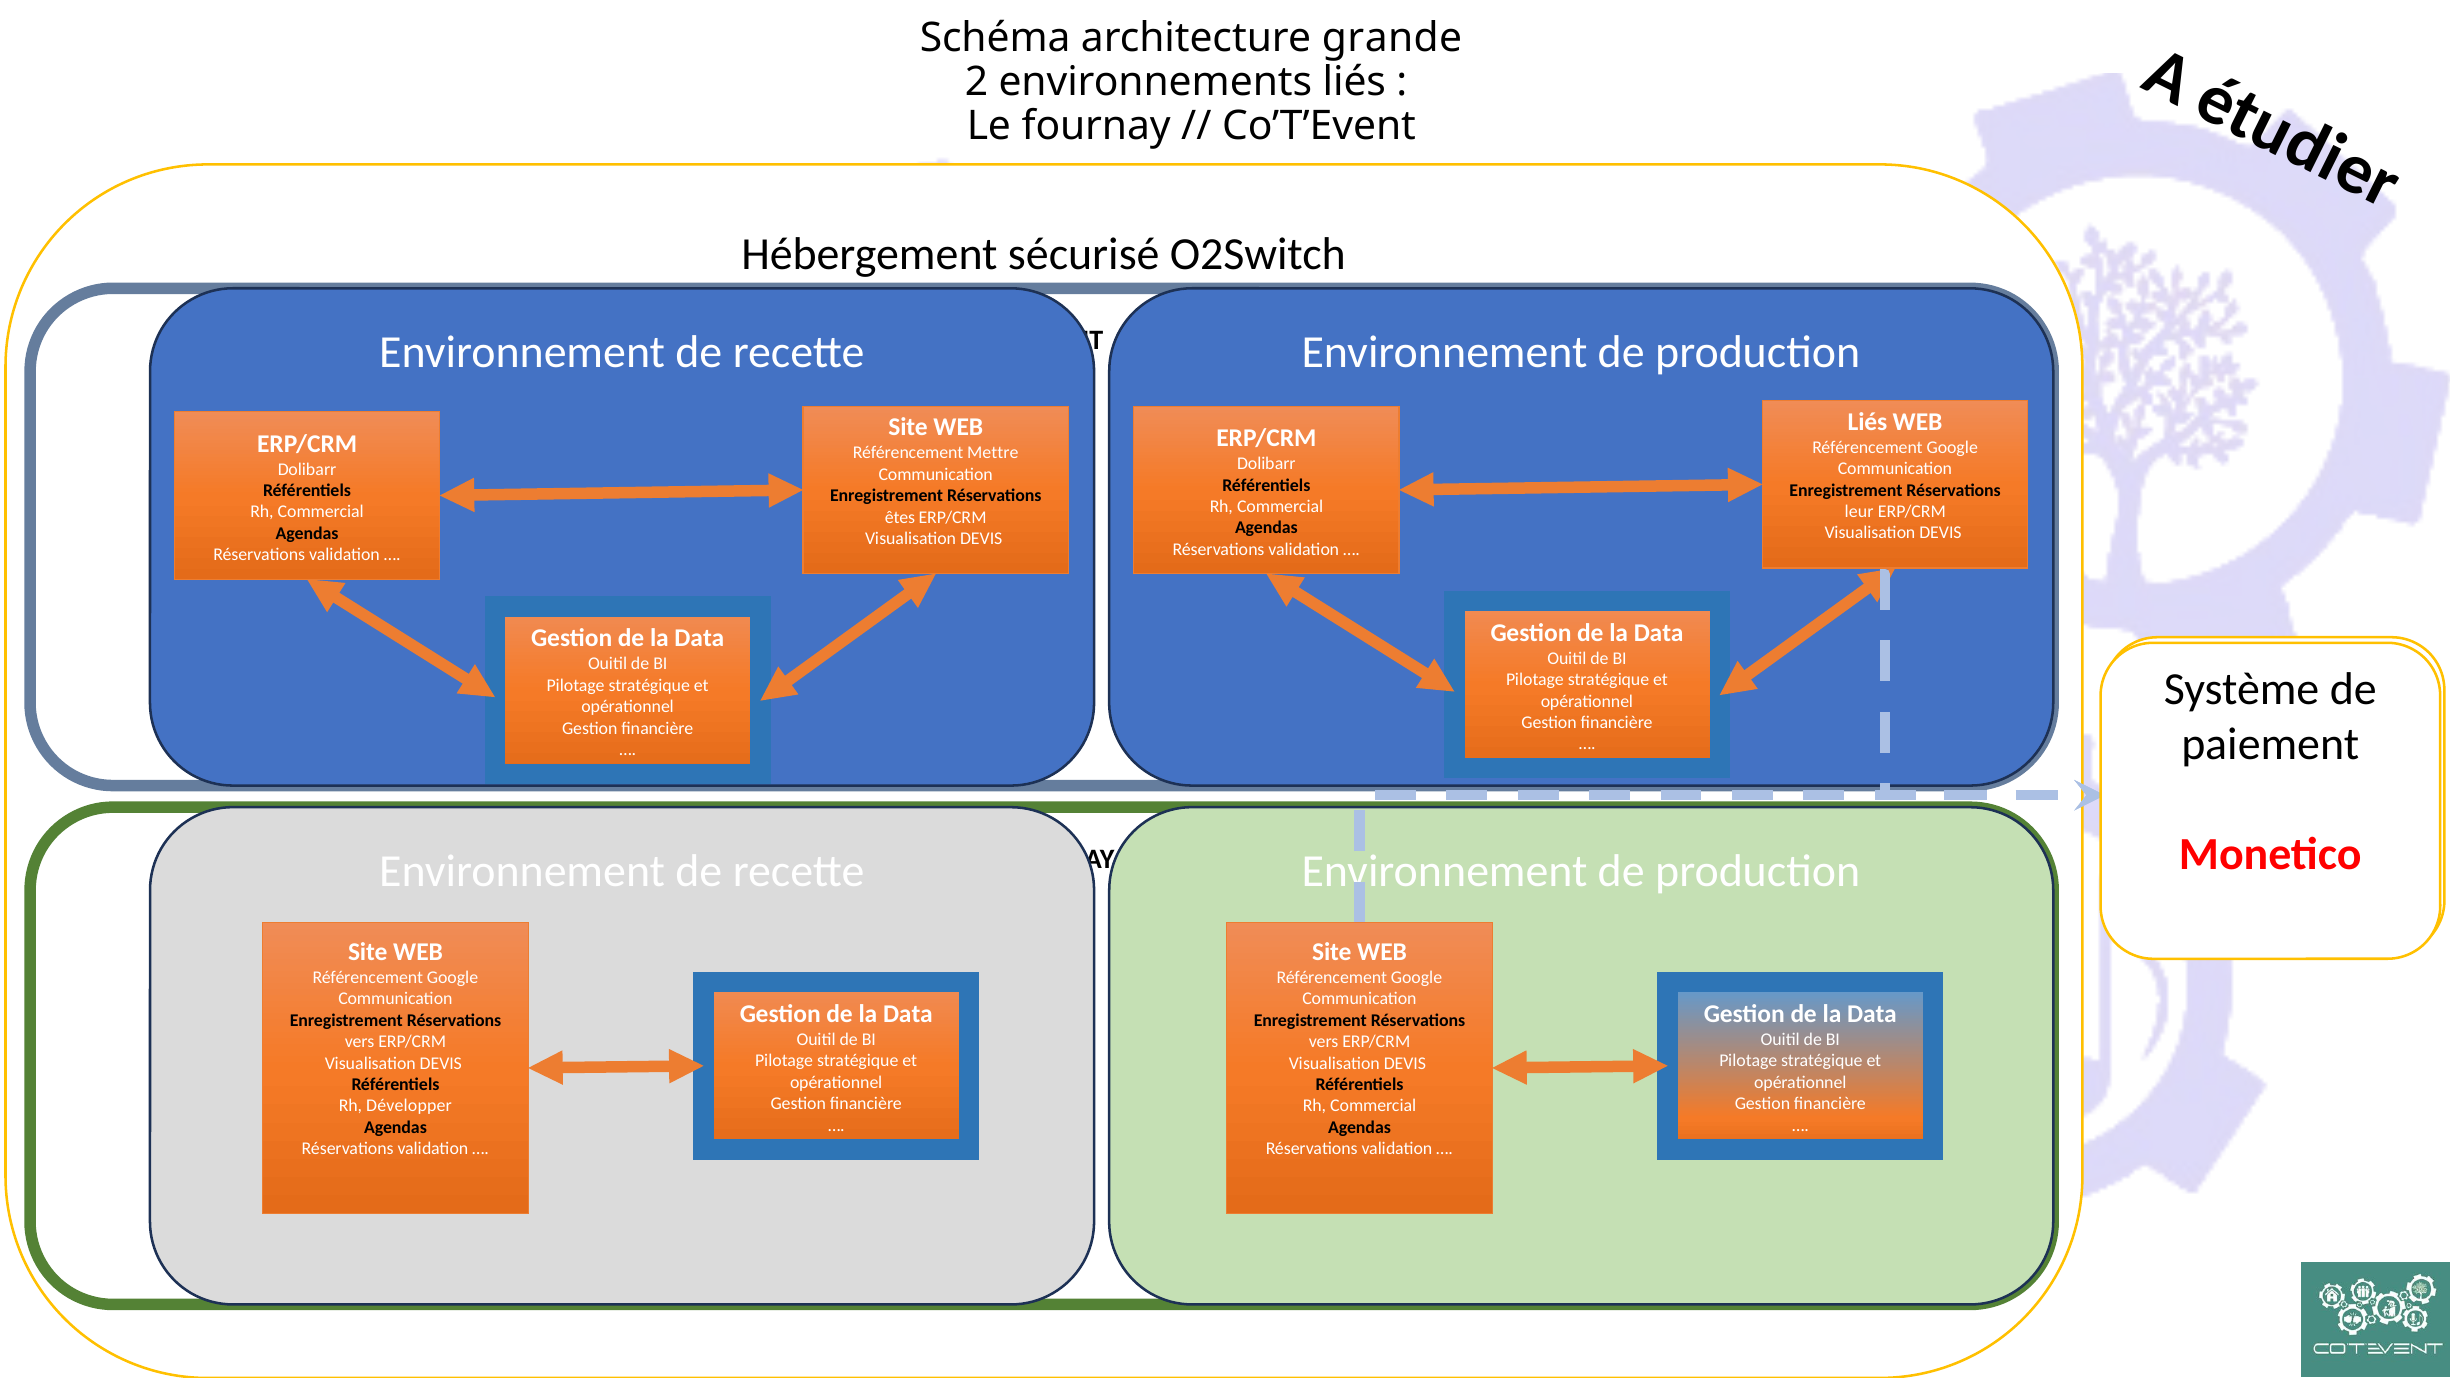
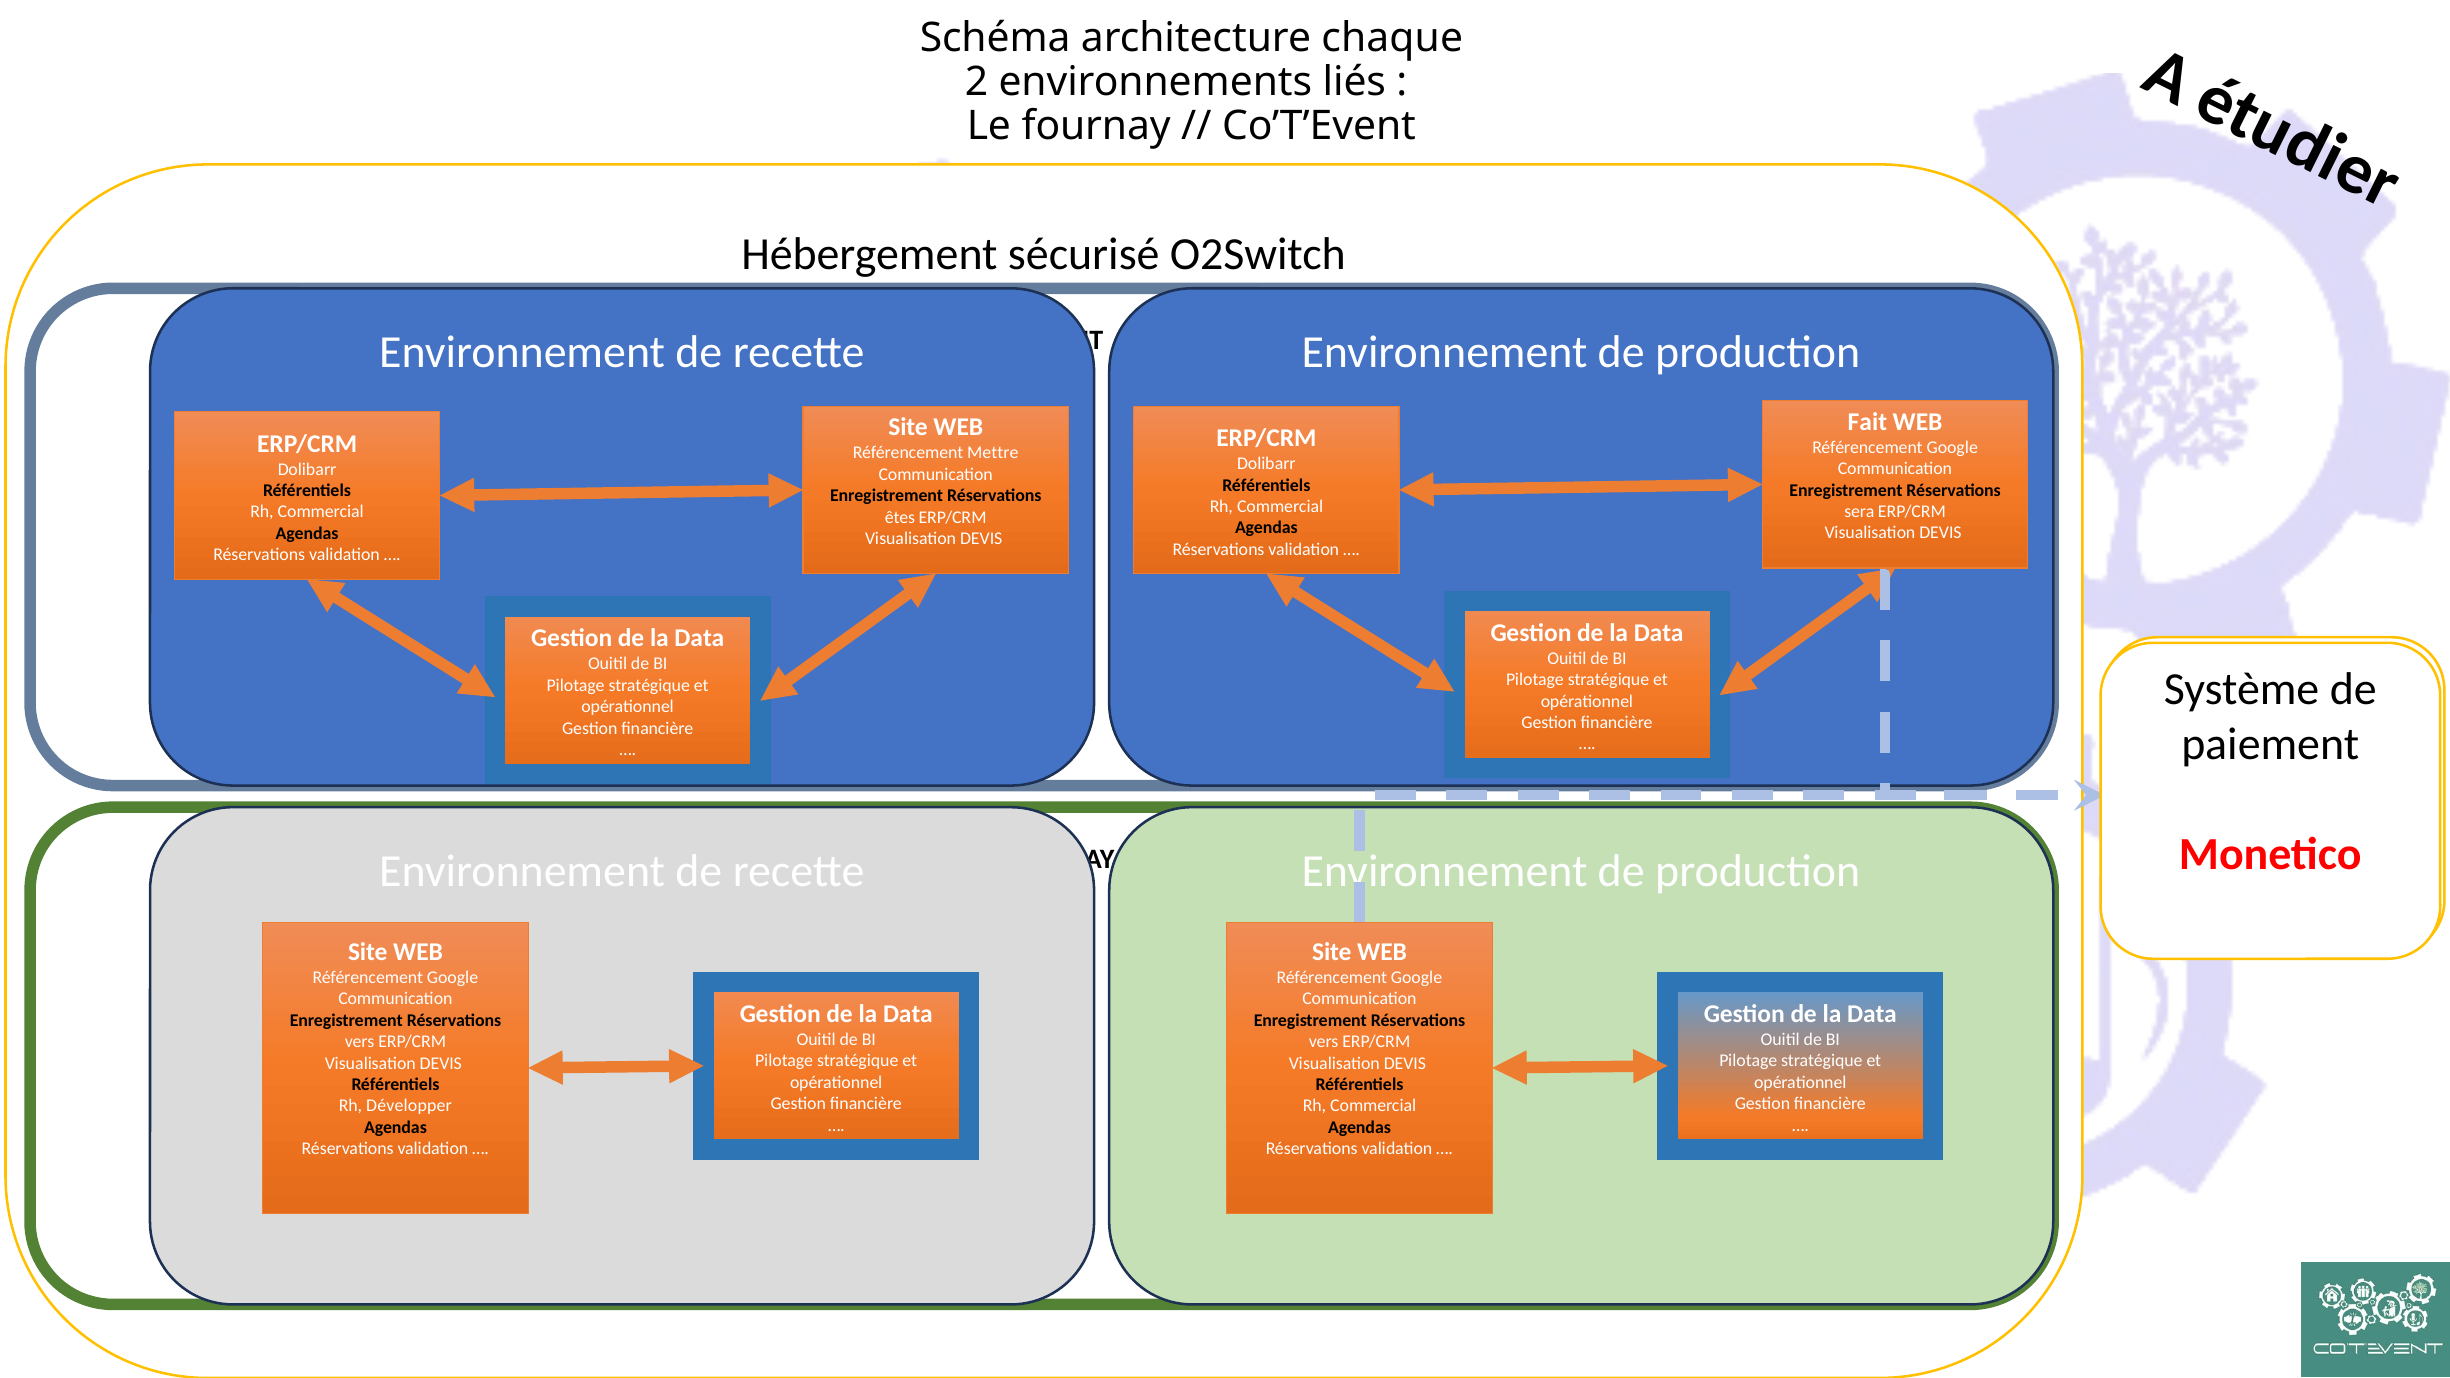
grande: grande -> chaque (1392, 38)
Liés: Liés -> Fait (1867, 422)
leur: leur -> sera (1859, 512)
